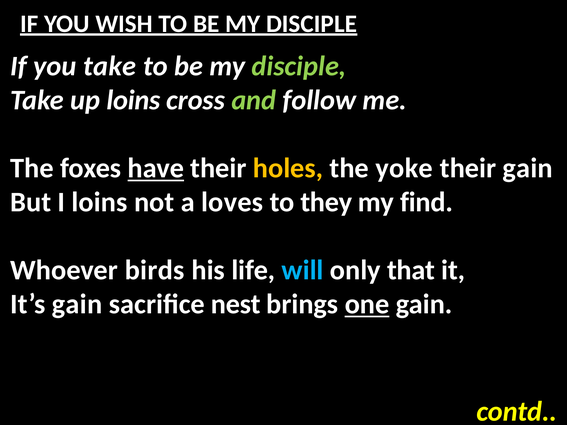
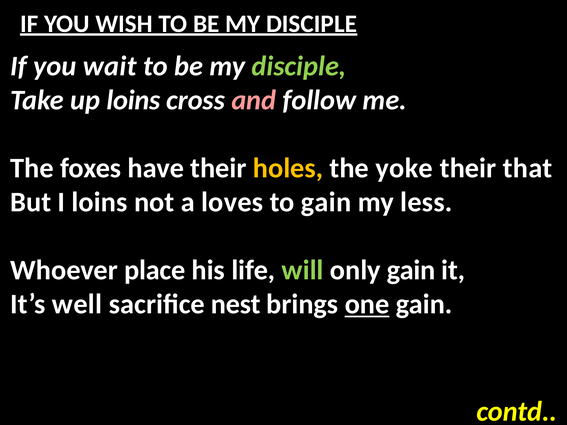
you take: take -> wait (110, 66)
and colour: light green -> pink (254, 100)
have underline: present -> none (156, 168)
their gain: gain -> that (528, 168)
to they: they -> gain (326, 202)
find: find -> less (426, 202)
birds: birds -> place (155, 270)
will colour: light blue -> light green (303, 270)
only that: that -> gain (411, 270)
It’s gain: gain -> well (77, 304)
